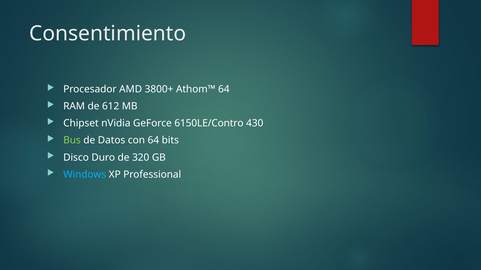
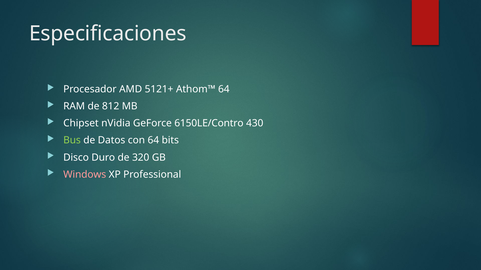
Consentimiento: Consentimiento -> Especificaciones (108, 34)
3800+: 3800+ -> 5121+ (159, 90)
612: 612 -> 812 (111, 107)
Windows colour: light blue -> pink (85, 175)
